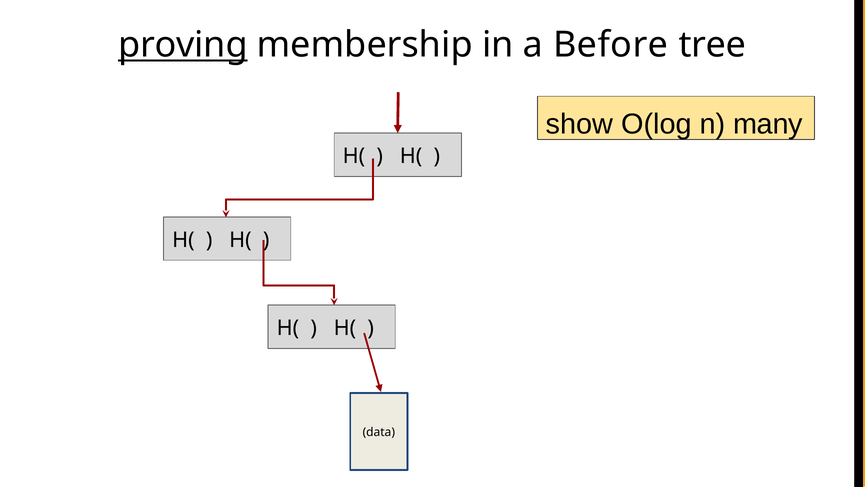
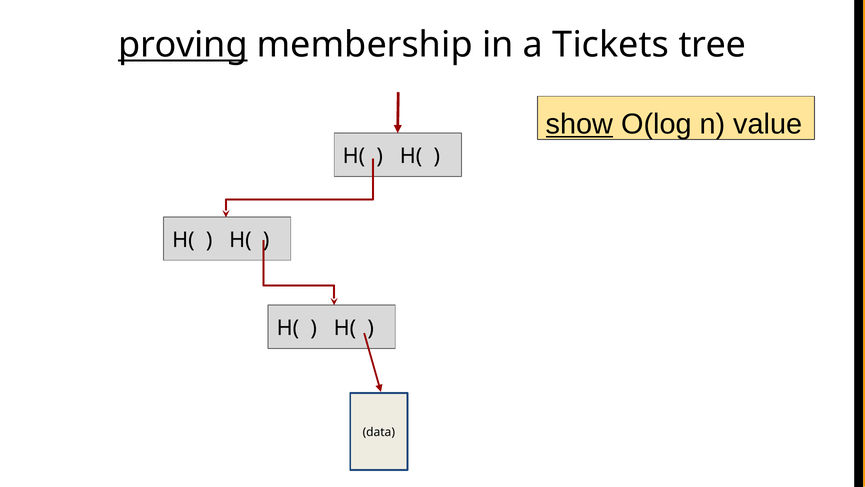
Before: Before -> Tickets (611, 45)
show underline: none -> present (580, 124)
many: many -> value (768, 124)
